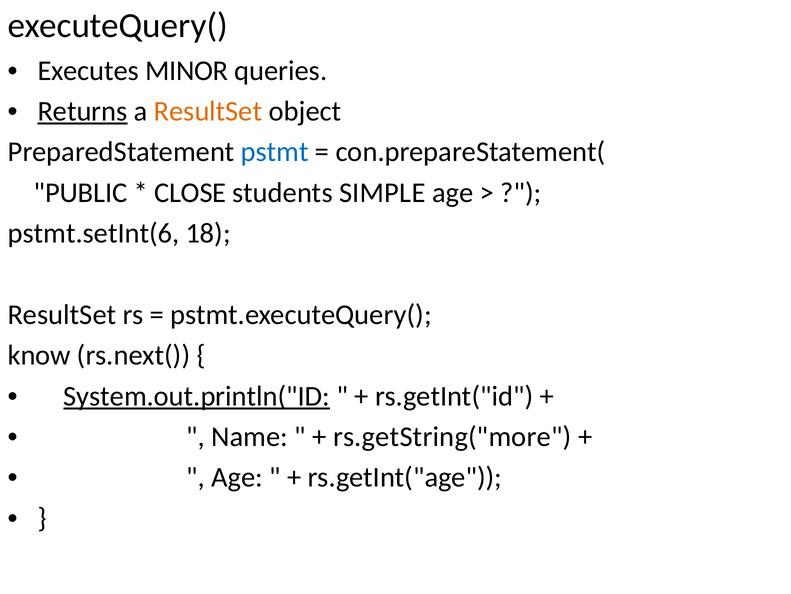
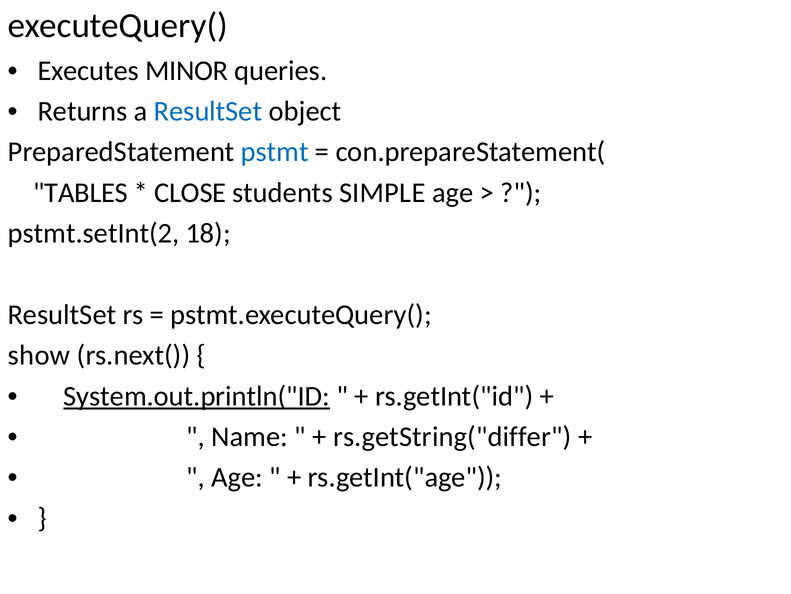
Returns underline: present -> none (83, 111)
ResultSet colour: orange -> blue (208, 111)
PUBLIC: PUBLIC -> TABLES (81, 192)
pstmt.setInt(6: pstmt.setInt(6 -> pstmt.setInt(2 (94, 233)
know: know -> show (39, 355)
rs.getString("more: rs.getString("more -> rs.getString("differ (452, 436)
